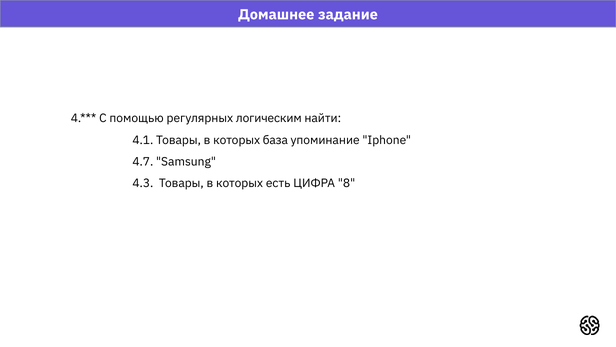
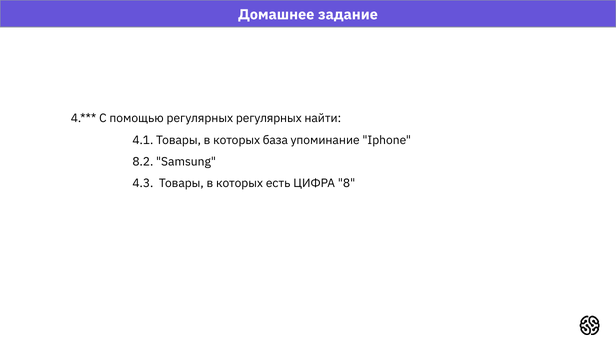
регулярных логическим: логическим -> регулярных (269, 118)
4.7: 4.7 -> 8.2 (143, 161)
